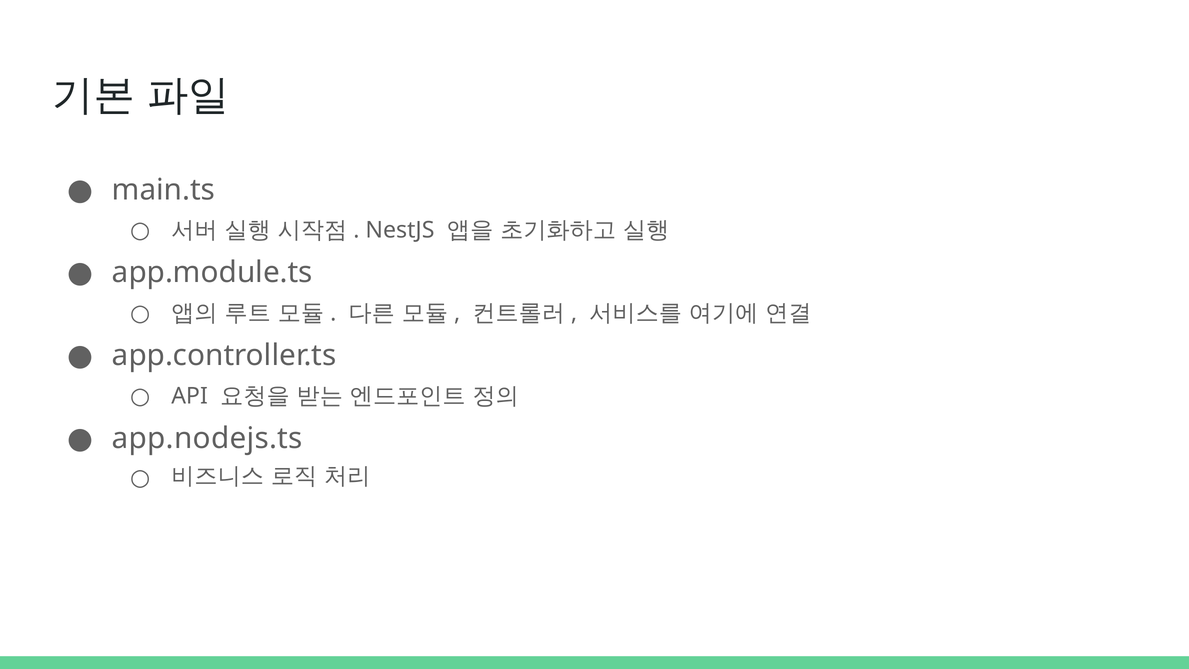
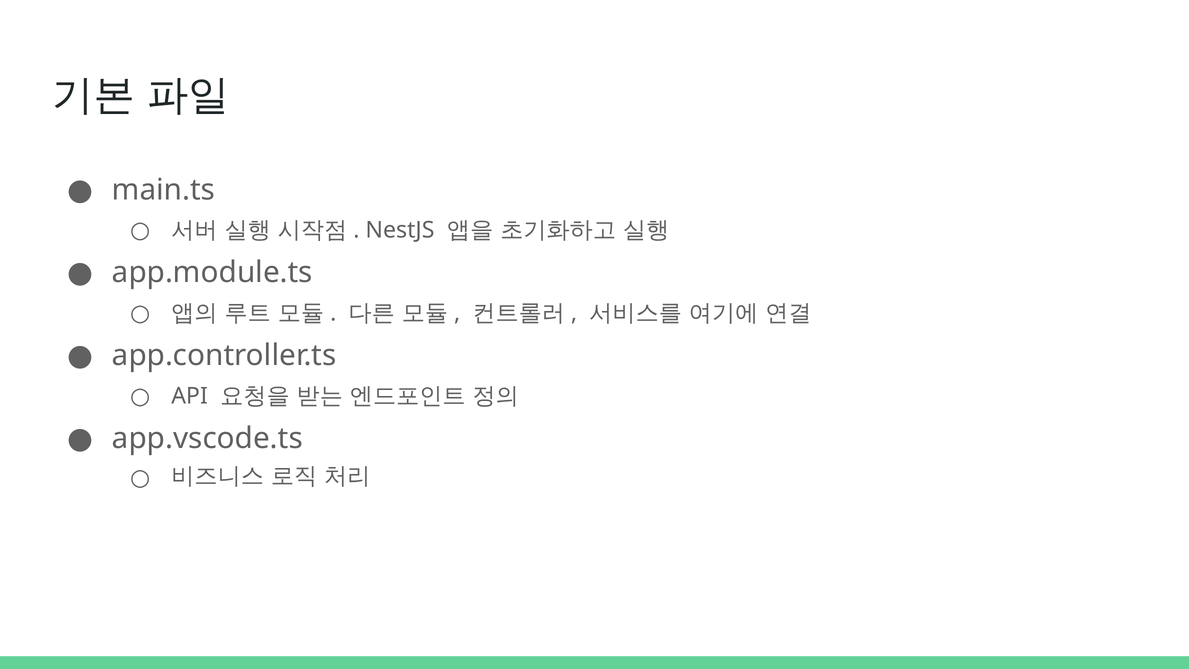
app.nodejs.ts: app.nodejs.ts -> app.vscode.ts (207, 438)
